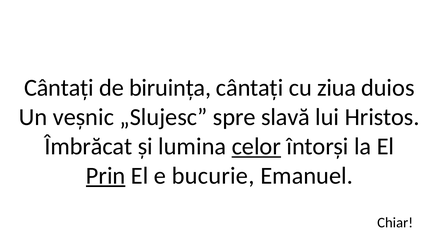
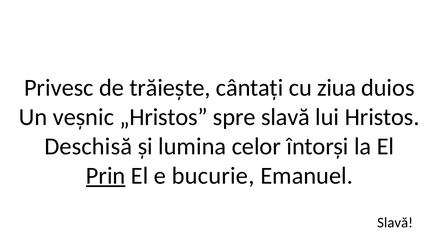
Cântați: Cântați -> Privesc (59, 88)
biruința: biruința -> trăiește (170, 88)
„Slujesc: „Slujesc -> „Hristos (164, 117)
Îmbrăcat: Îmbrăcat -> Deschisă (88, 146)
celor underline: present -> none (256, 146)
Chiar: Chiar -> Slavă (395, 223)
